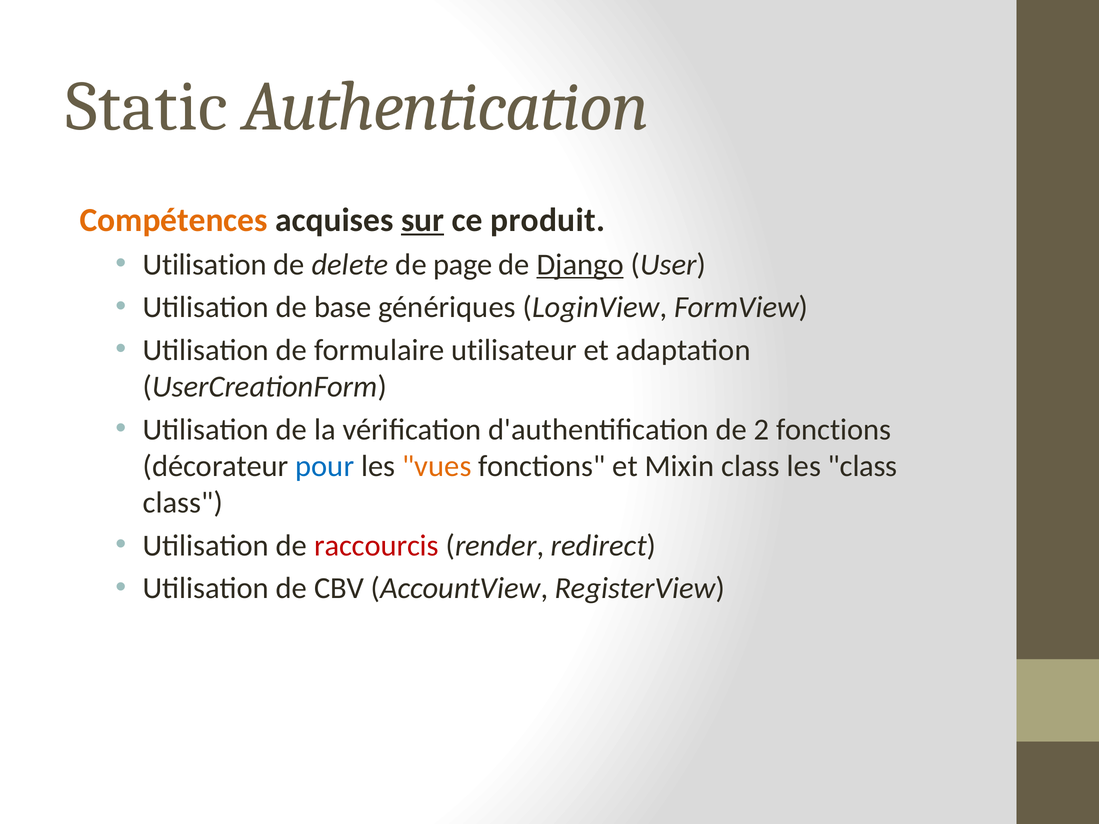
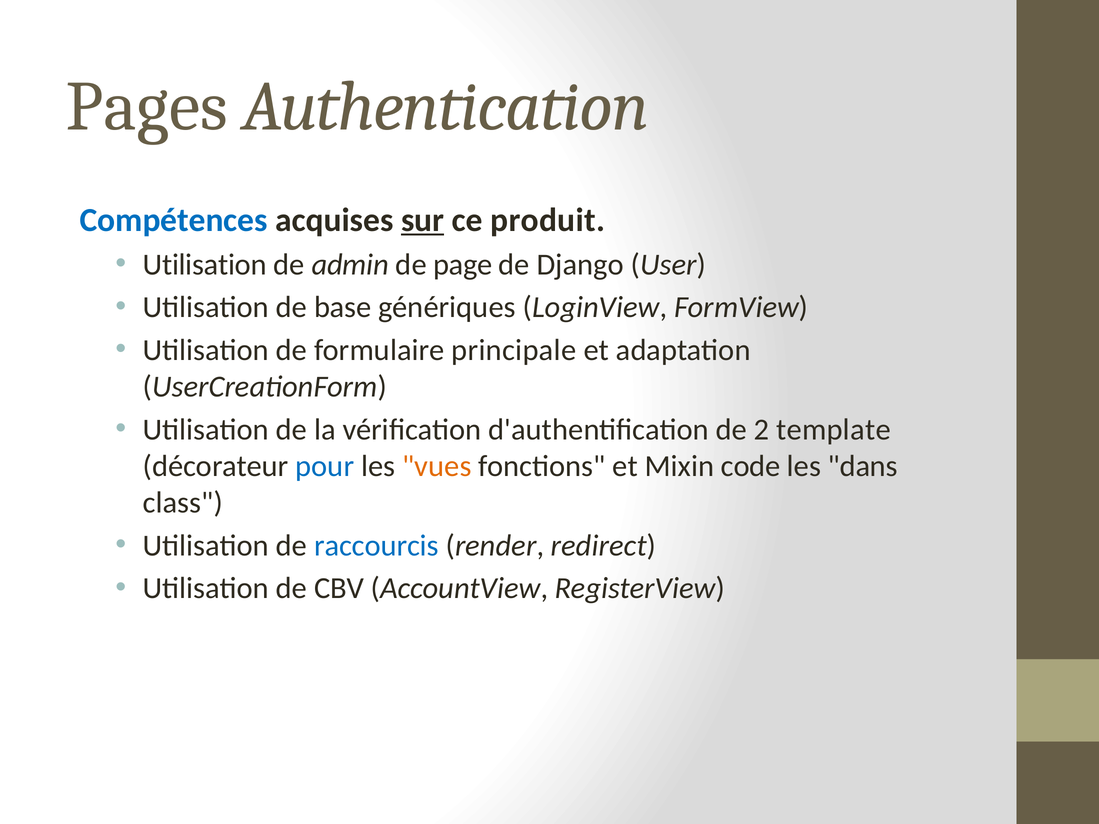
Static: Static -> Pages (147, 107)
Compétences colour: orange -> blue (174, 220)
delete: delete -> admin (350, 265)
Django underline: present -> none (580, 265)
utilisateur: utilisateur -> principale (514, 350)
2 fonctions: fonctions -> template (833, 430)
Mixin class: class -> code (751, 466)
les class: class -> dans (863, 466)
raccourcis colour: red -> blue (376, 546)
